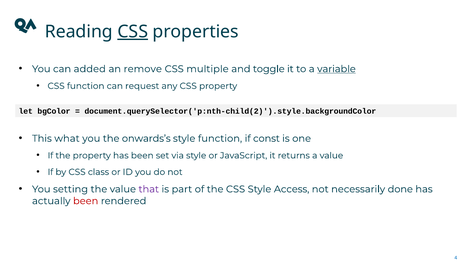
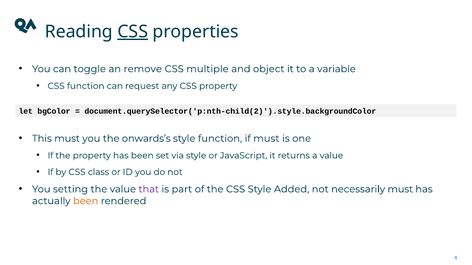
added: added -> toggle (90, 69)
toggle: toggle -> object (269, 69)
variable underline: present -> none (336, 69)
This what: what -> must (67, 139)
if const: const -> must (266, 139)
Access: Access -> Added (292, 190)
necessarily done: done -> must (400, 190)
been colour: red -> orange (86, 201)
